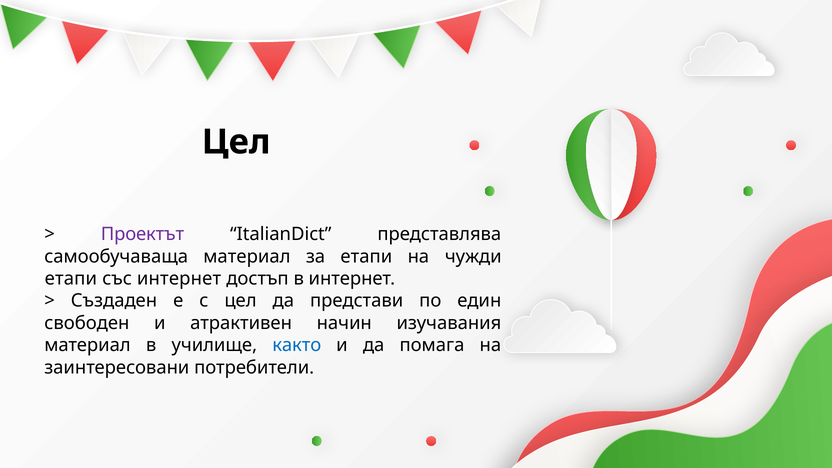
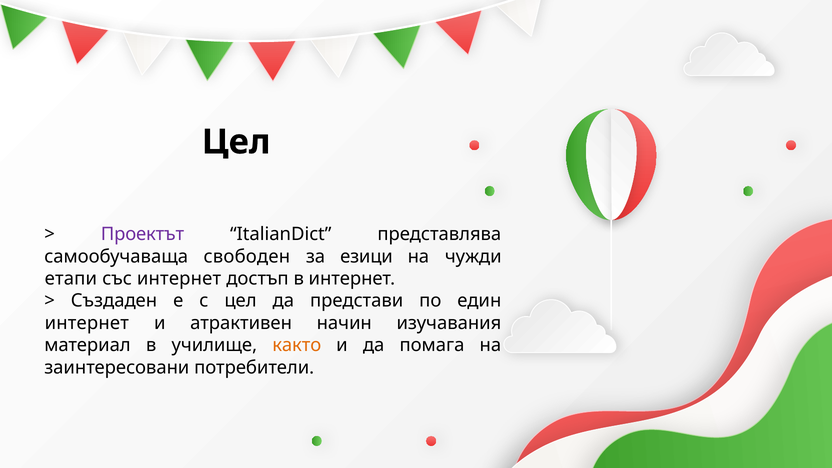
самообучаваща материал: материал -> свободен (247, 257)
за етапи: етапи -> езици (366, 257)
свободен: свободен -> интернет (87, 323)
както colour: blue -> orange (297, 345)
